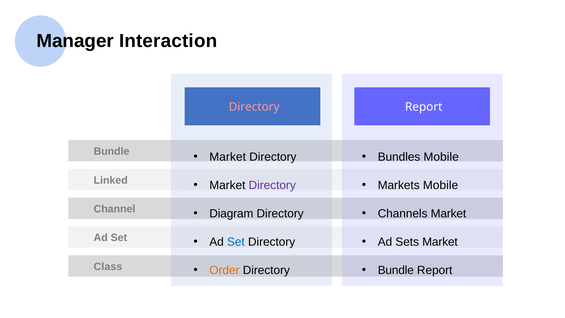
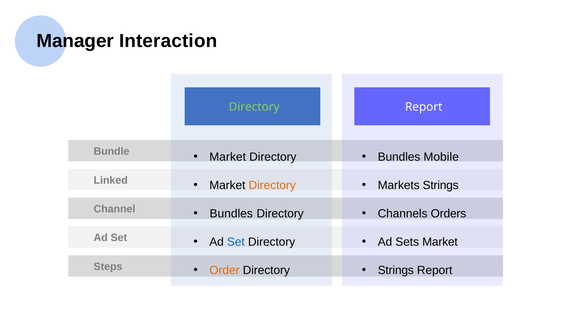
Directory colour: pink -> light green (254, 107)
Directory colour: purple -> orange (272, 185)
Markets Mobile: Mobile -> Strings (441, 185)
Channels Market: Market -> Orders (448, 213)
Diagram: Diagram -> Bundles (231, 214)
Class: Class -> Steps (108, 266)
Bundle: Bundle -> Strings (396, 270)
